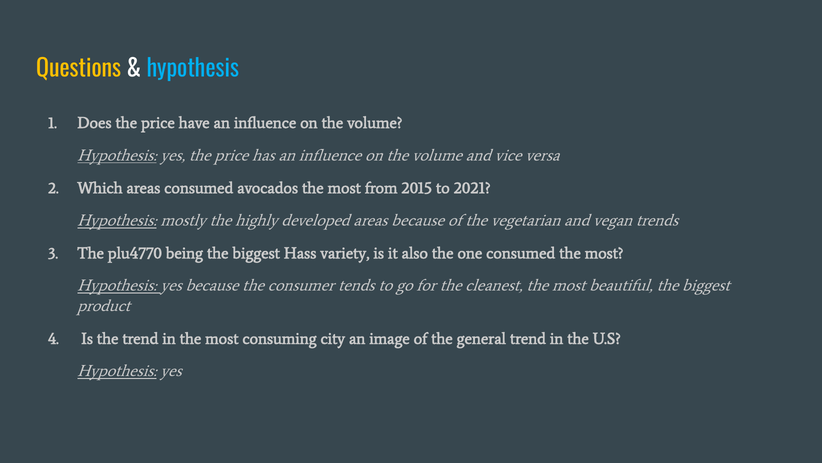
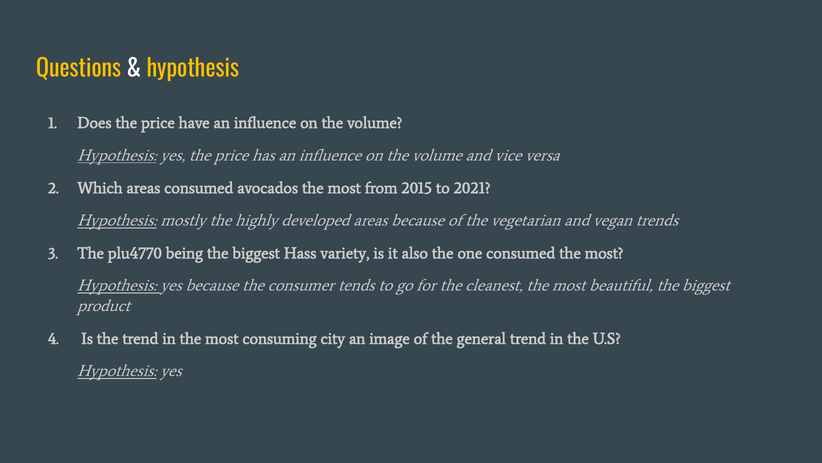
hypothesis colour: light blue -> yellow (193, 69)
